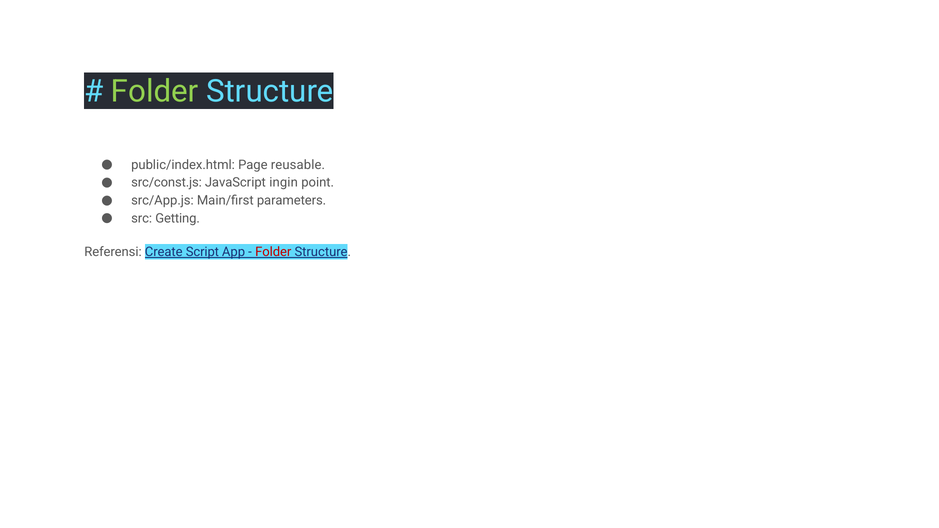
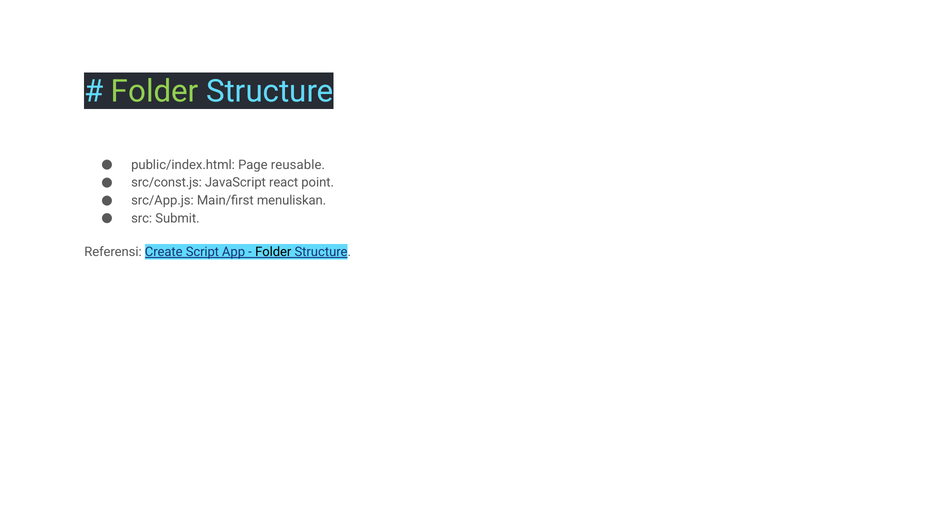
ingin: ingin -> react (284, 183)
parameters: parameters -> menuliskan (292, 201)
Getting: Getting -> Submit (177, 219)
Folder colour: red -> black (273, 252)
